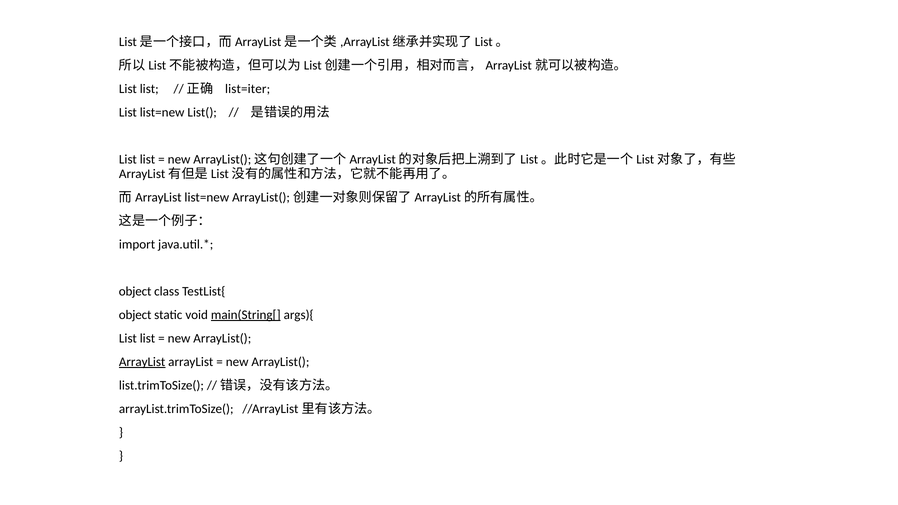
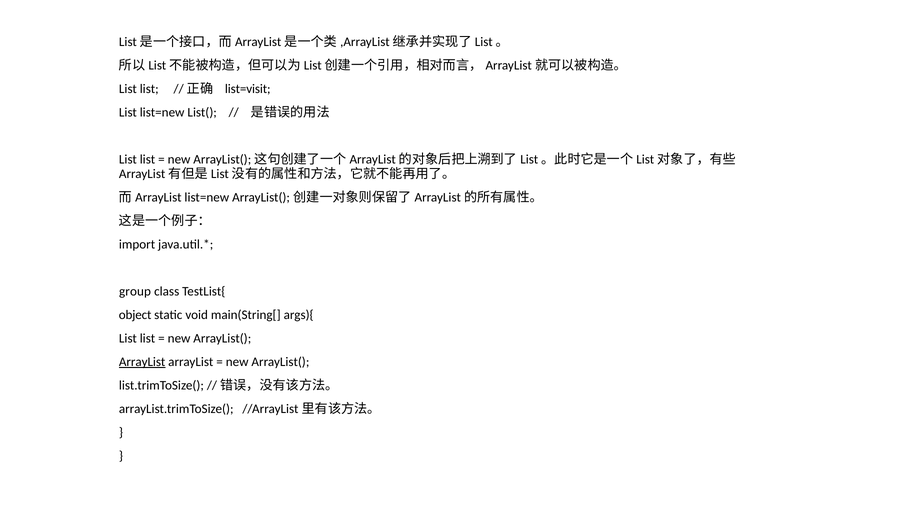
list=iter: list=iter -> list=visit (248, 89)
object: object -> group (135, 291)
main(String[ underline: present -> none (246, 315)
